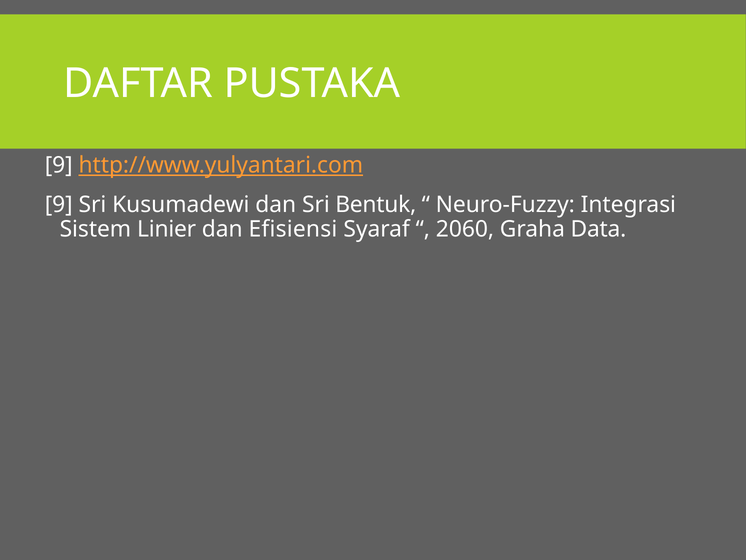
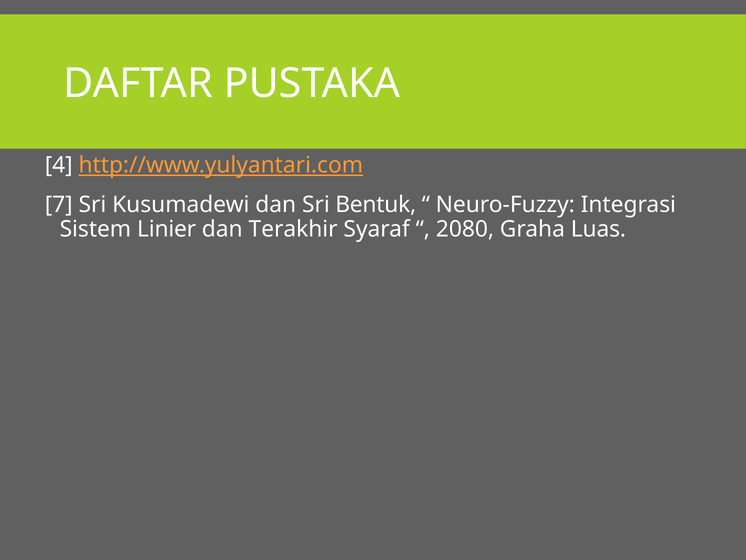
9: 9 -> 4 (59, 165)
9: 9 -> 7 (59, 205)
Efisiensi: Efisiensi -> Terakhir (293, 229)
2060: 2060 -> 2080 (465, 229)
Data: Data -> Luas (598, 229)
